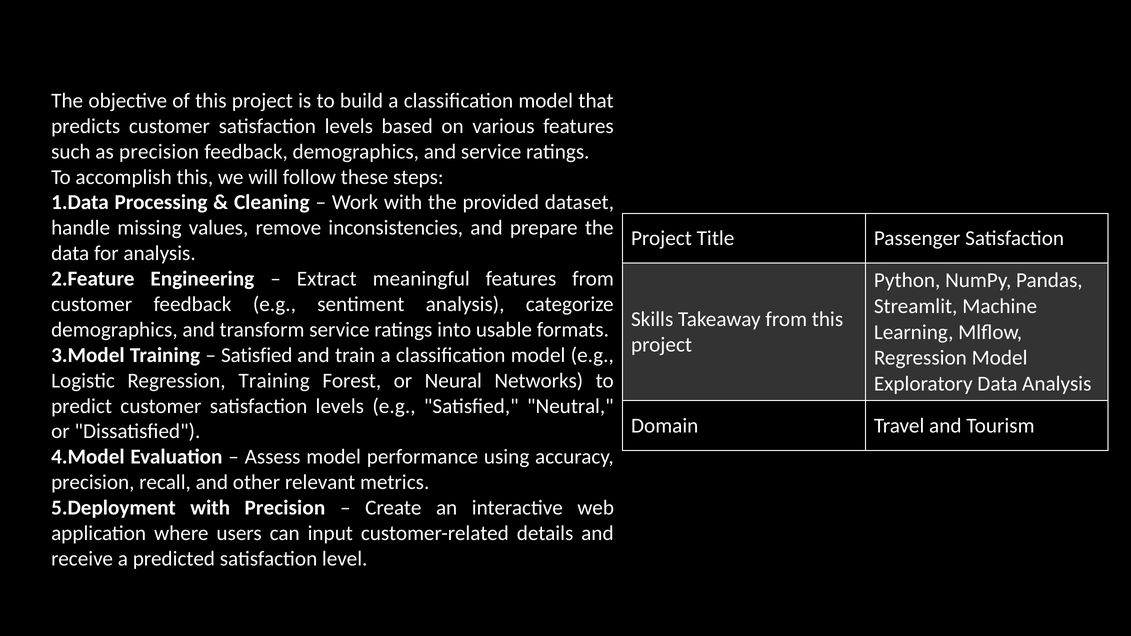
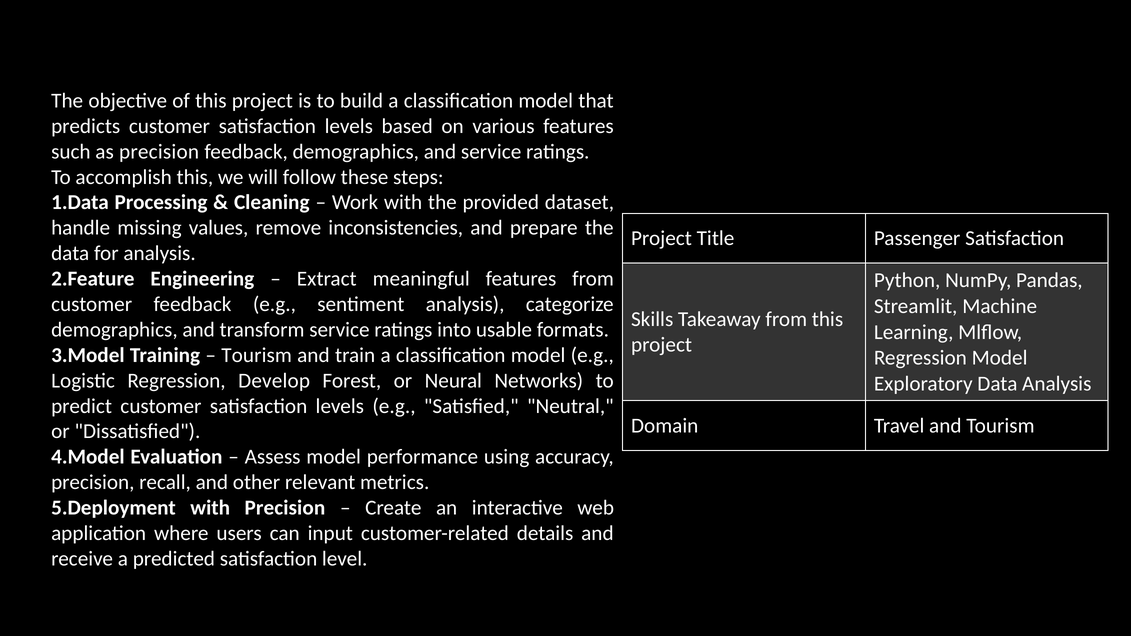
Satisfied: Satisfied -> Tourism (257, 355)
Regression Training: Training -> Develop (274, 381)
